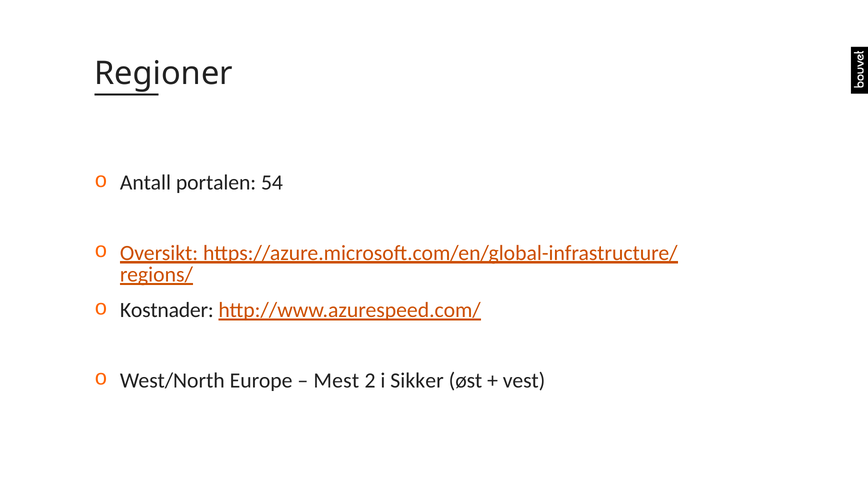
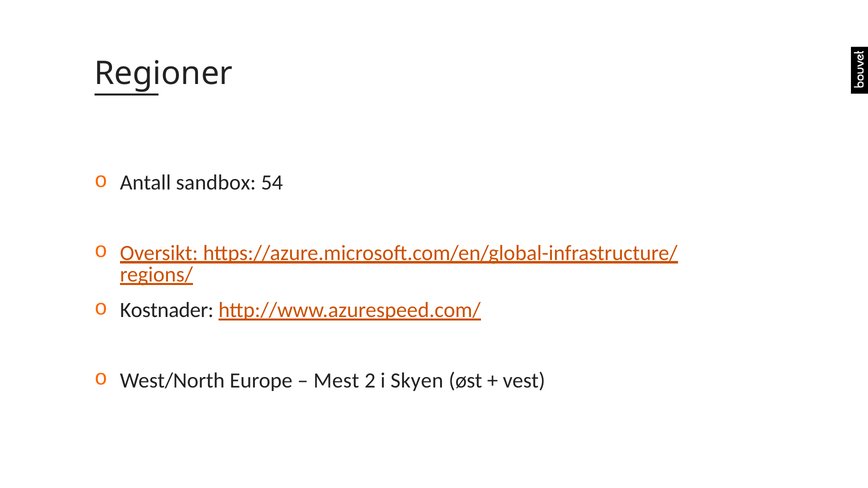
portalen: portalen -> sandbox (216, 183)
Sikker: Sikker -> Skyen (417, 381)
